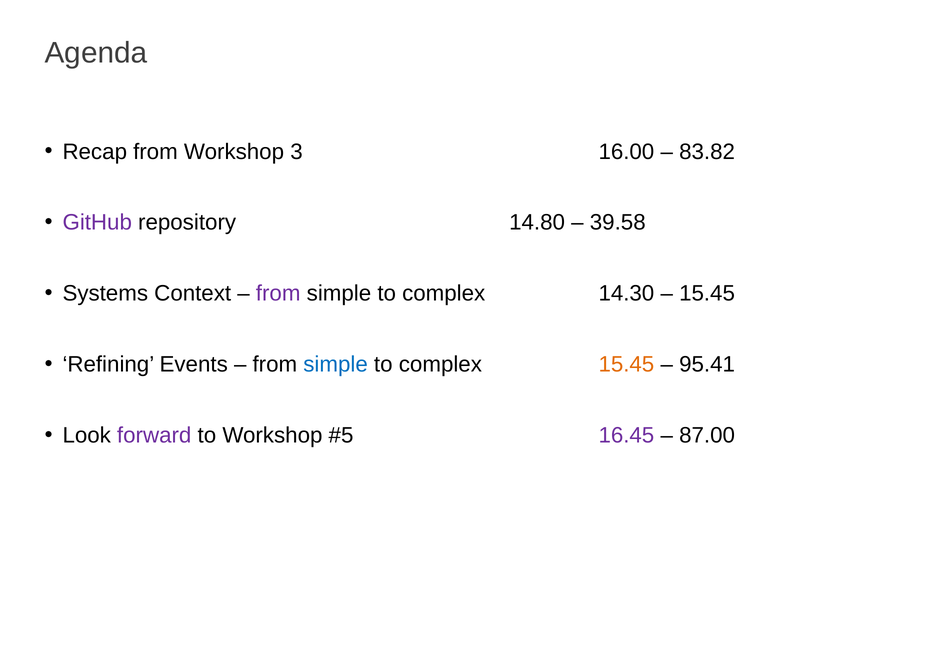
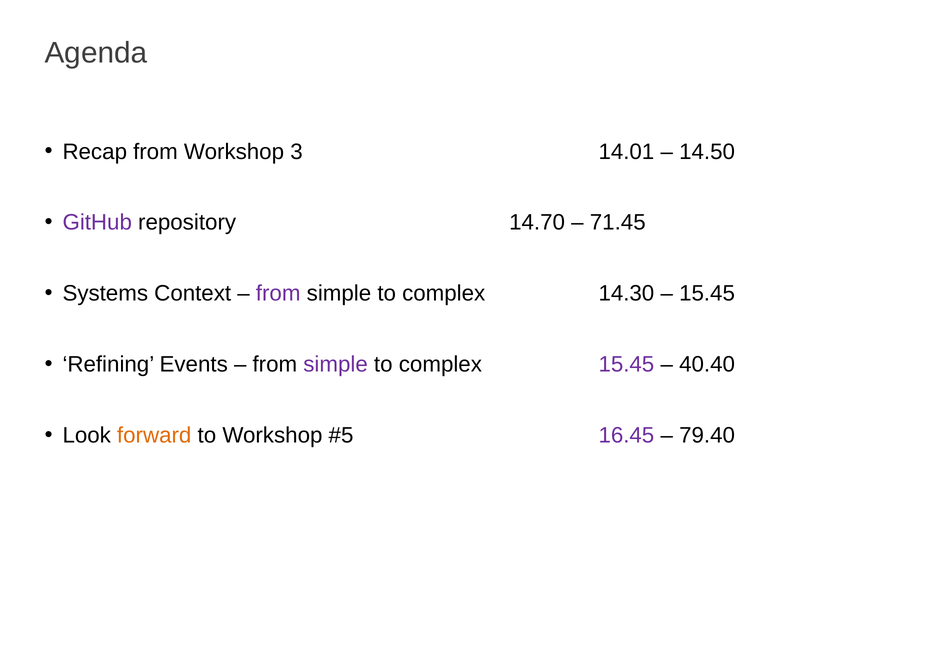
16.00: 16.00 -> 14.01 (626, 152)
83.82: 83.82 -> 14.50 (707, 152)
14.80: 14.80 -> 14.70 (537, 223)
39.58: 39.58 -> 71.45 (618, 223)
simple colour: blue -> purple (336, 365)
15.45 colour: orange -> purple (626, 365)
95.41: 95.41 -> 40.40 (707, 365)
forward colour: purple -> orange (154, 436)
87.00: 87.00 -> 79.40 (707, 436)
